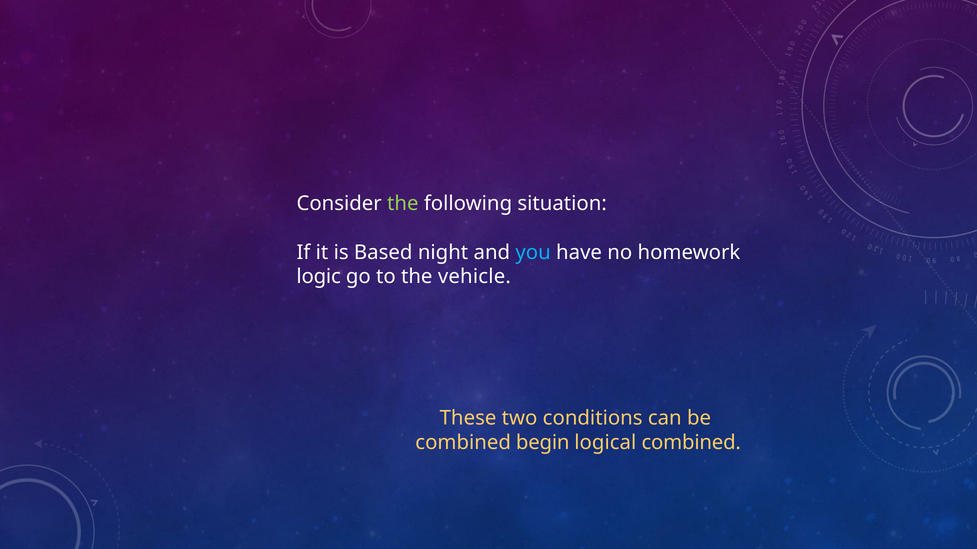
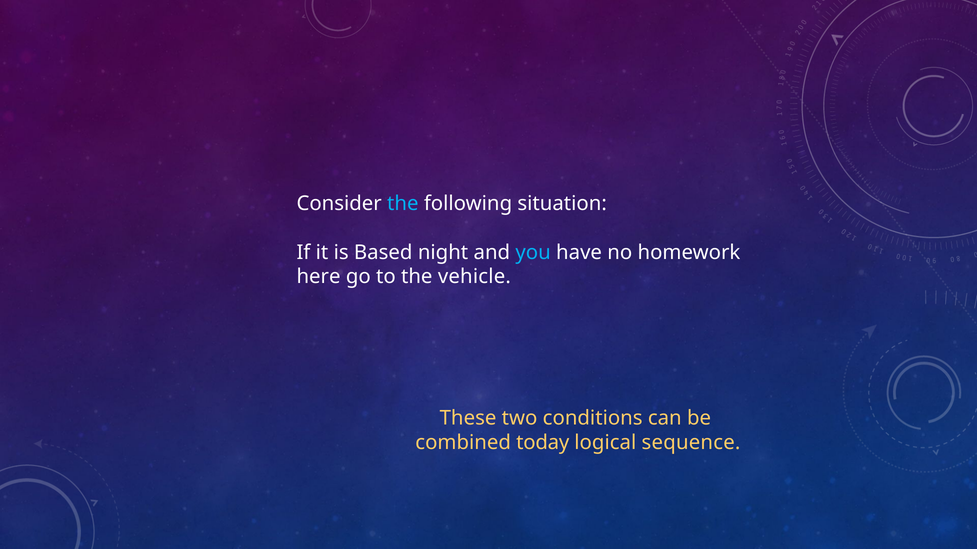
the colour: light green -> light blue (403, 204)
logic: logic -> here (319, 277)
begin: begin -> today (543, 443)
logical combined: combined -> sequence (691, 443)
